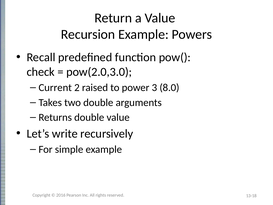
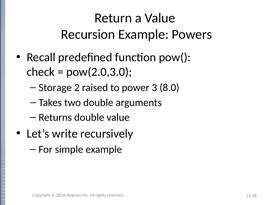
Current: Current -> Storage (55, 88)
